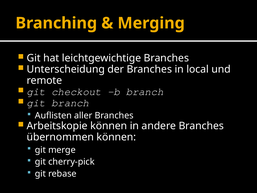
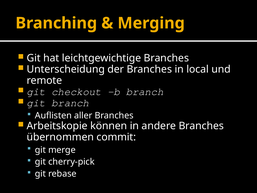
übernommen können: können -> commit (116, 137)
